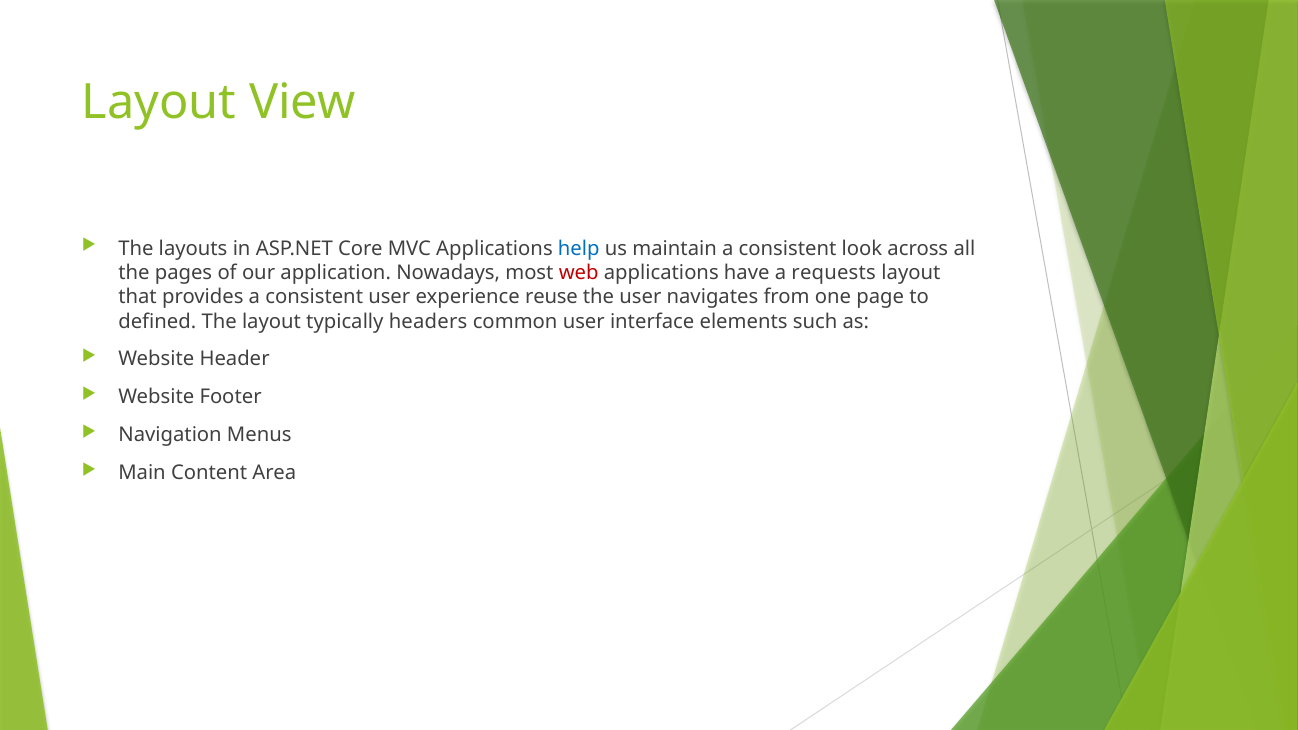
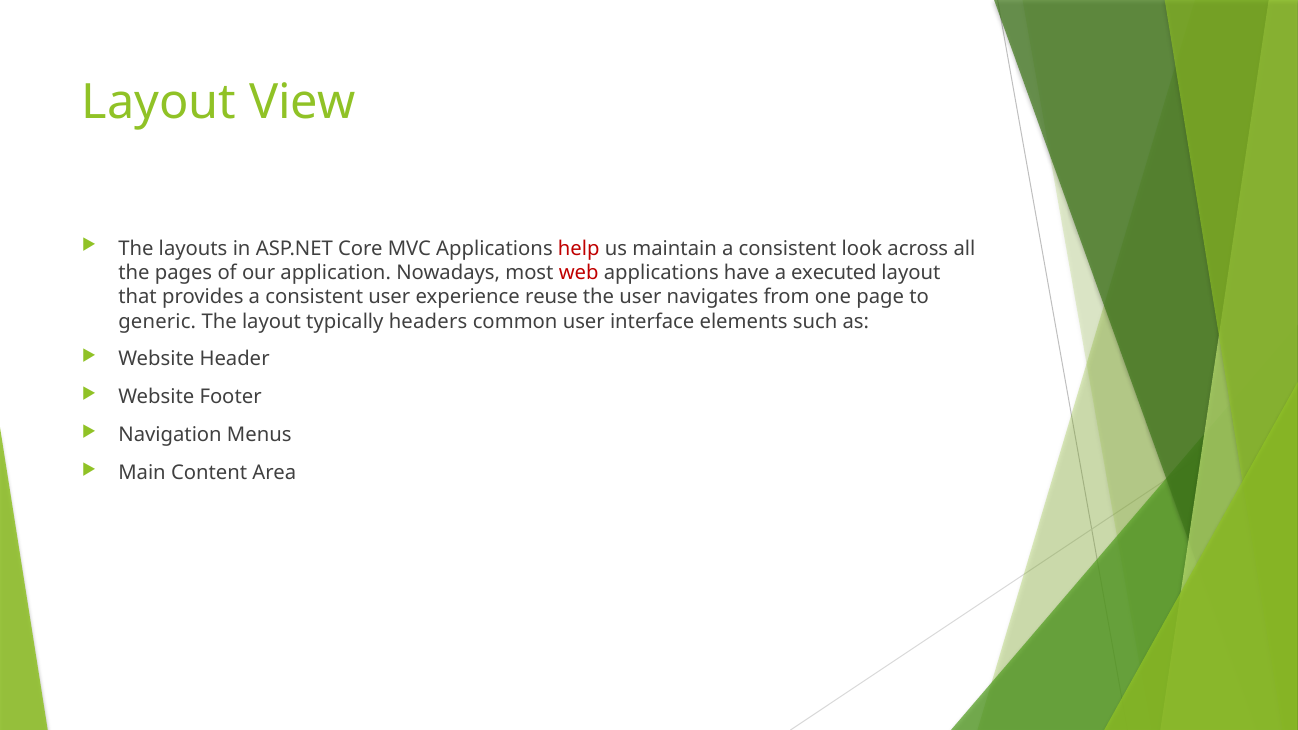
help colour: blue -> red (579, 248)
requests: requests -> executed (834, 273)
defined: defined -> generic (157, 321)
